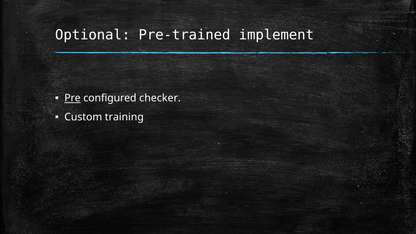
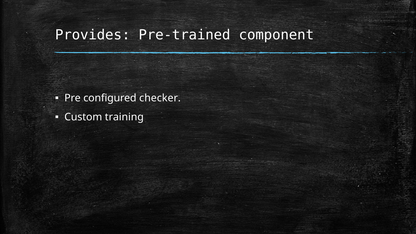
Optional: Optional -> Provides (93, 35)
implement: implement -> component (276, 35)
Pre underline: present -> none (73, 98)
